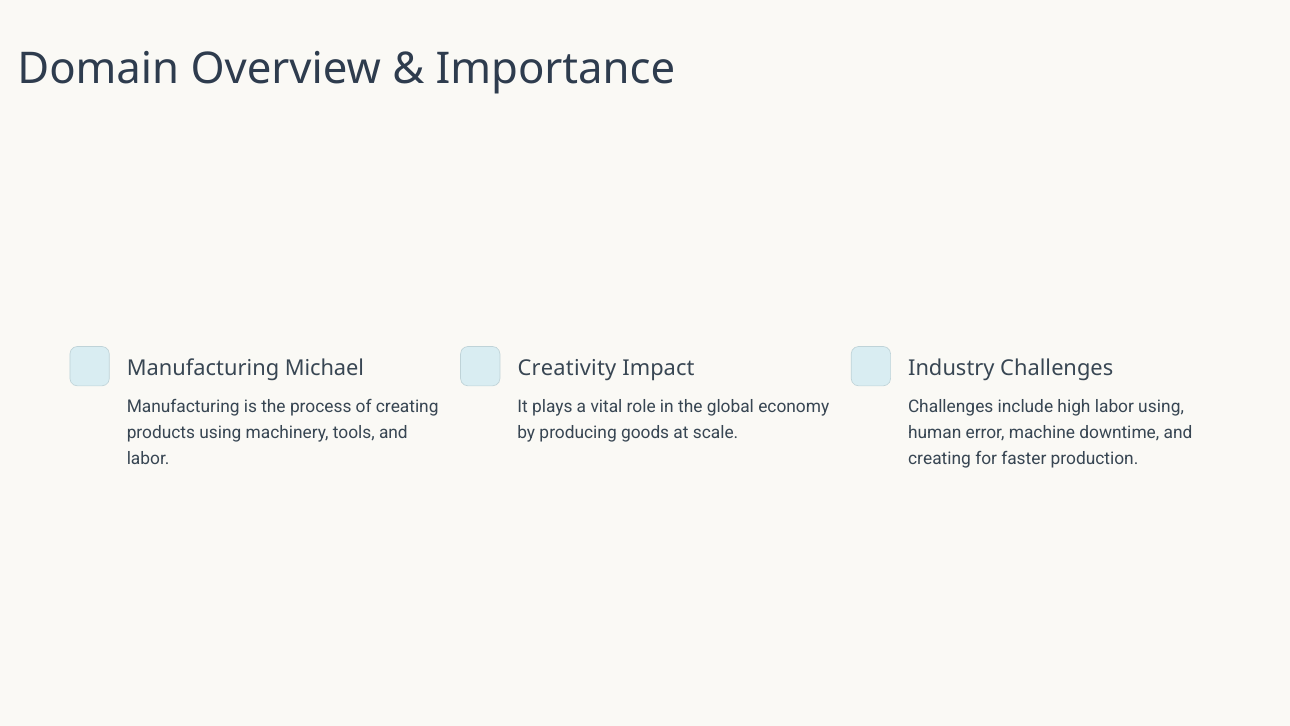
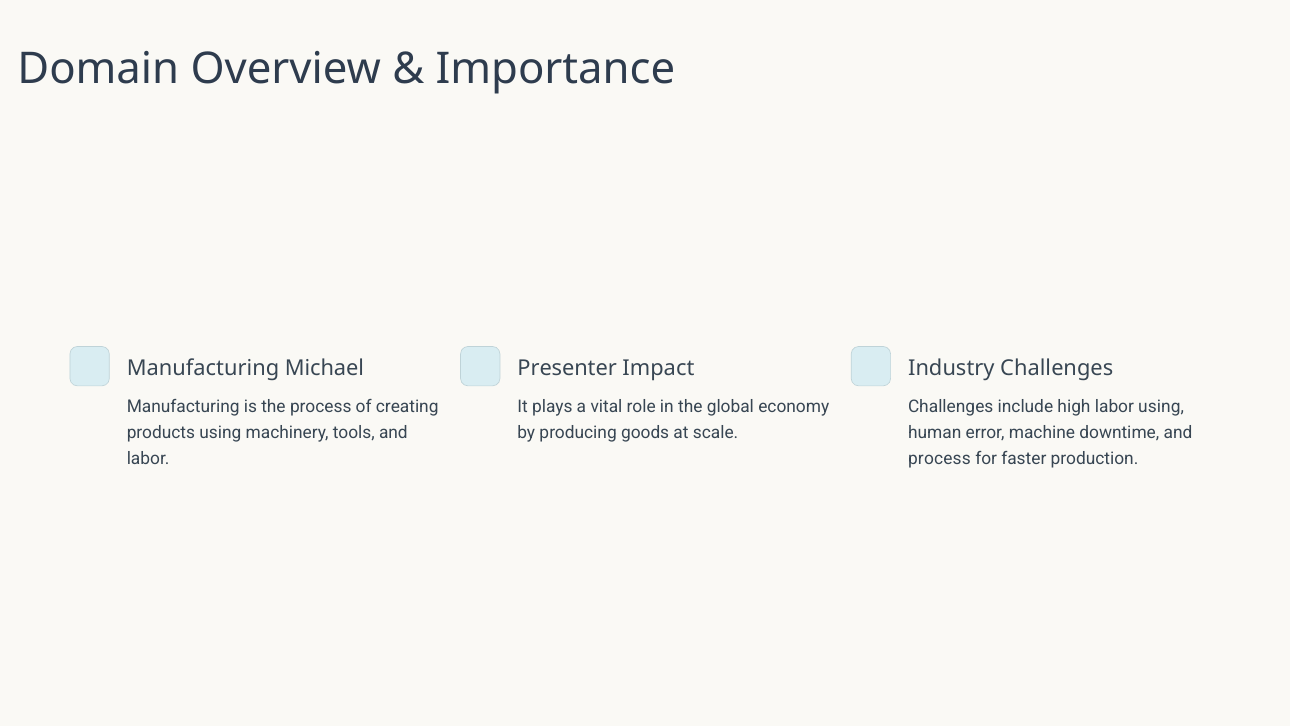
Creativity: Creativity -> Presenter (567, 368)
creating: creating -> process (939, 458)
